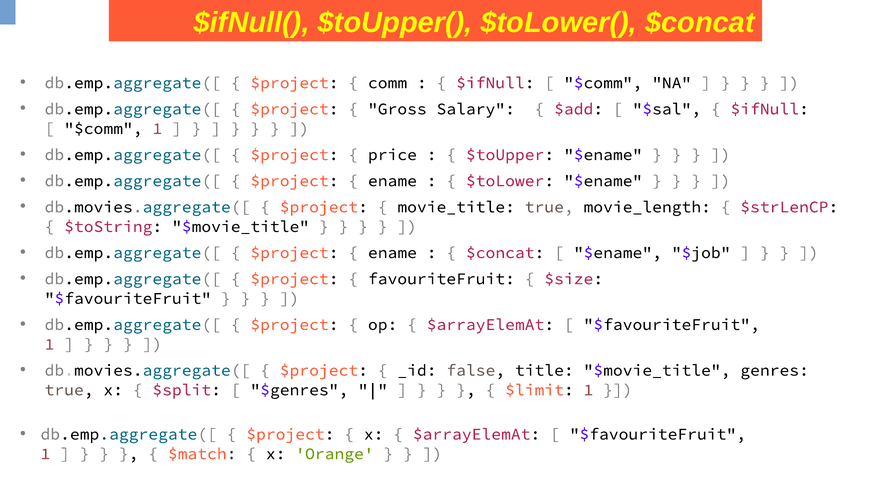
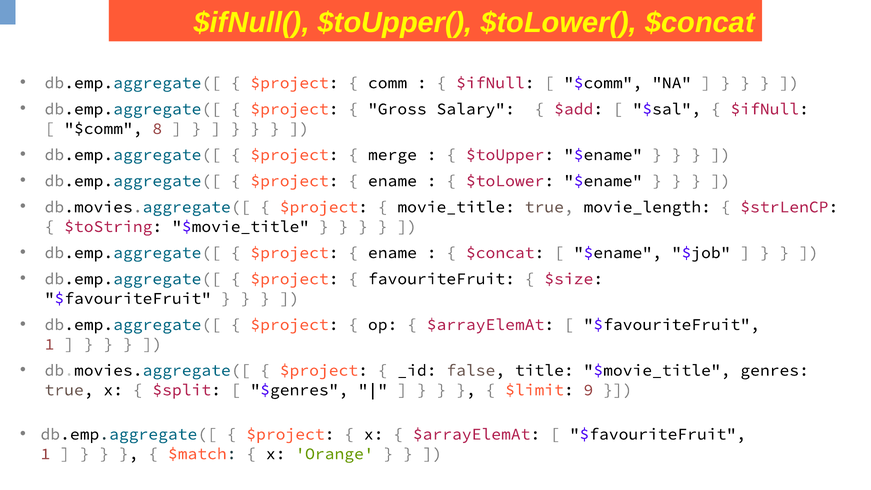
$comm 1: 1 -> 8 (157, 129)
price: price -> merge (392, 155)
$limit 1: 1 -> 9 (588, 390)
